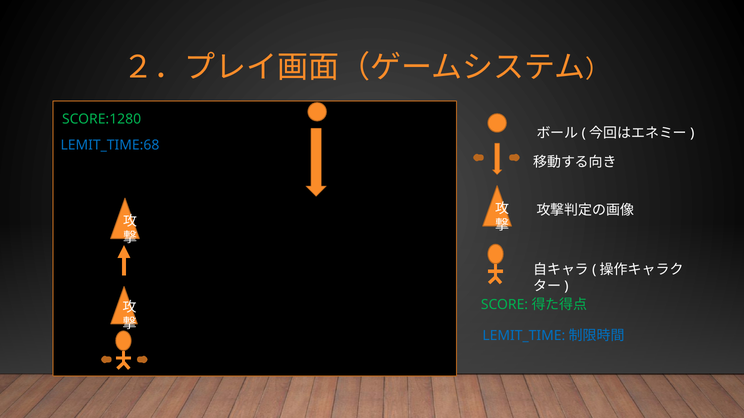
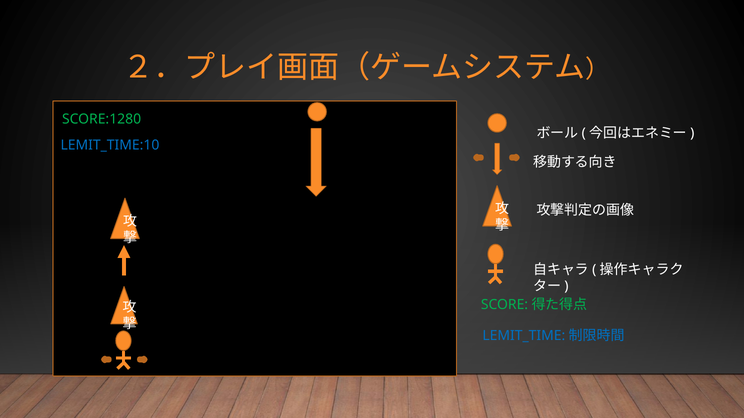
LEMIT_TIME:68: LEMIT_TIME:68 -> LEMIT_TIME:10 (110, 145)
